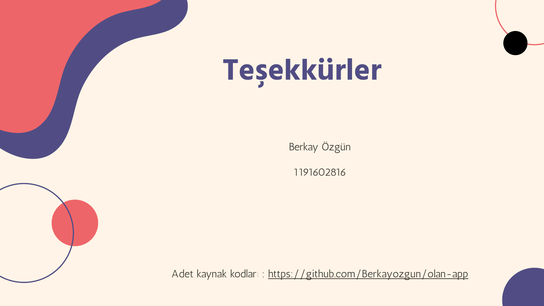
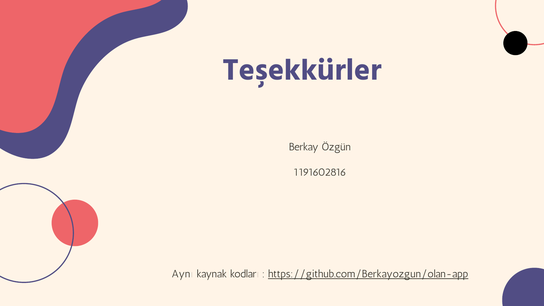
Adet: Adet -> Aynı (182, 274)
